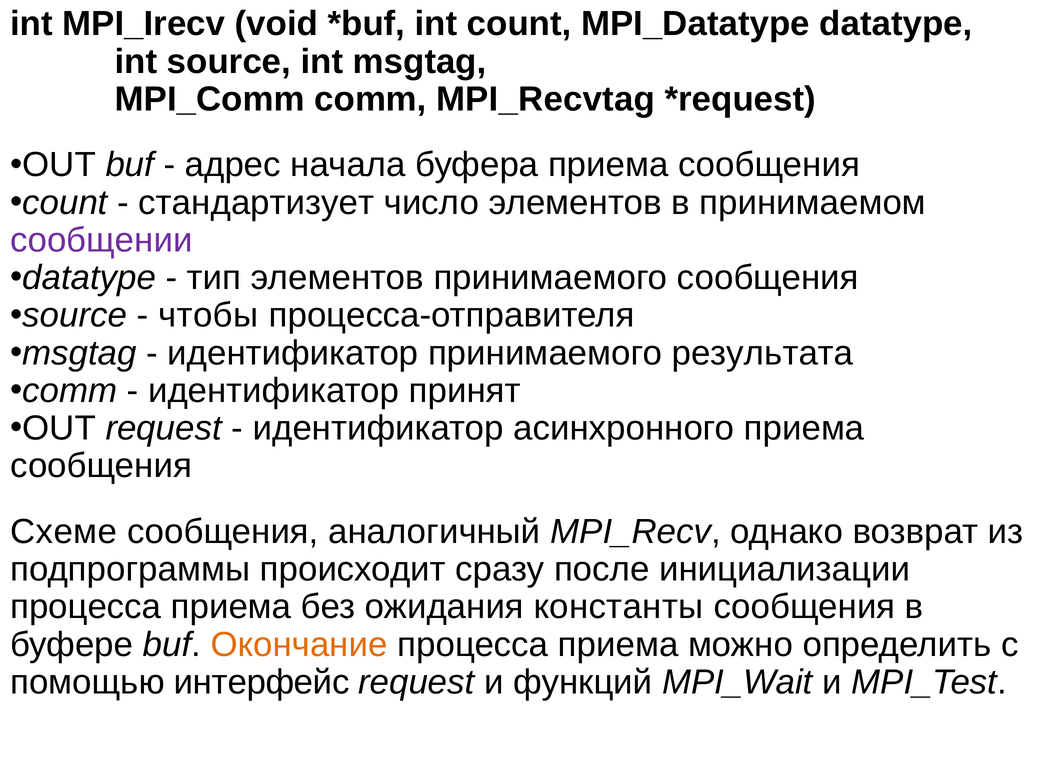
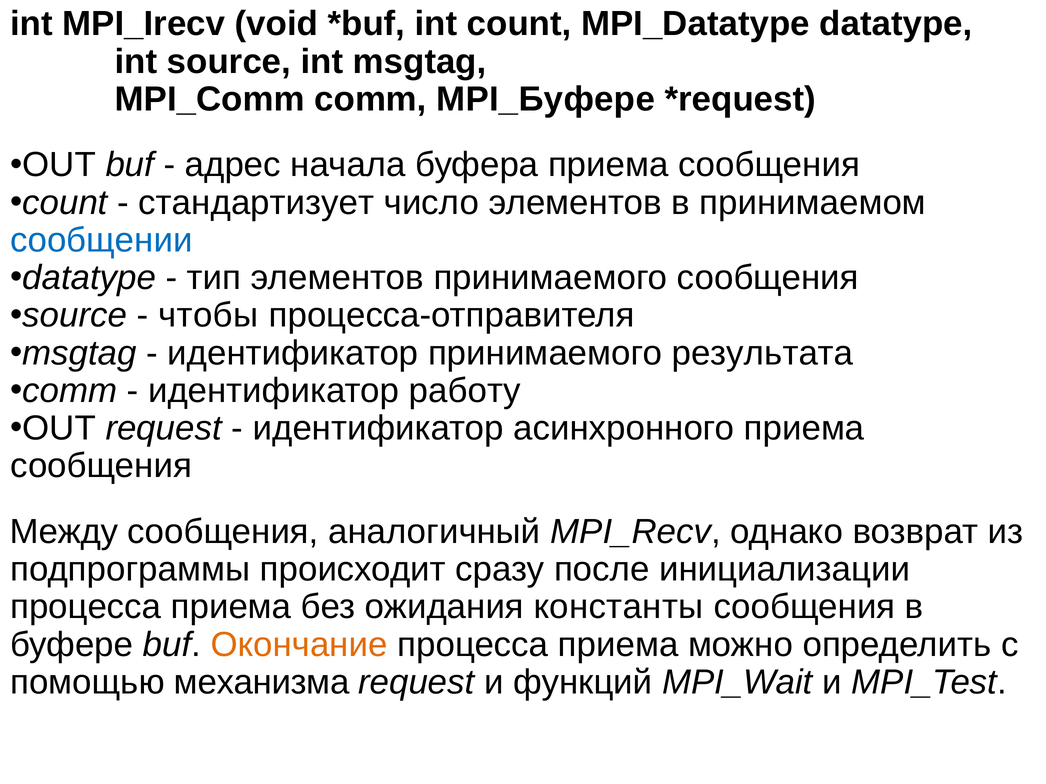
MPI_Recvtag: MPI_Recvtag -> MPI_Буфере (546, 99)
сообщении colour: purple -> blue (101, 240)
принят: принят -> работу (465, 391)
Схеме: Схеме -> Между (64, 532)
интерфейс: интерфейс -> механизма (262, 683)
